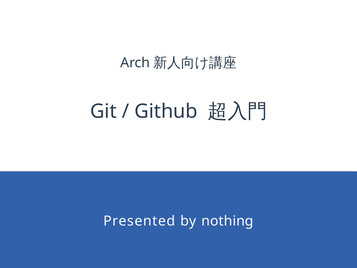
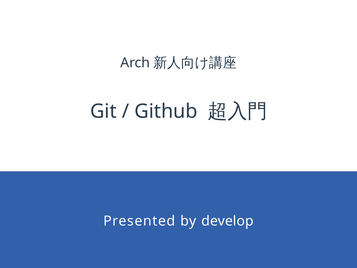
nothing: nothing -> develop (227, 221)
